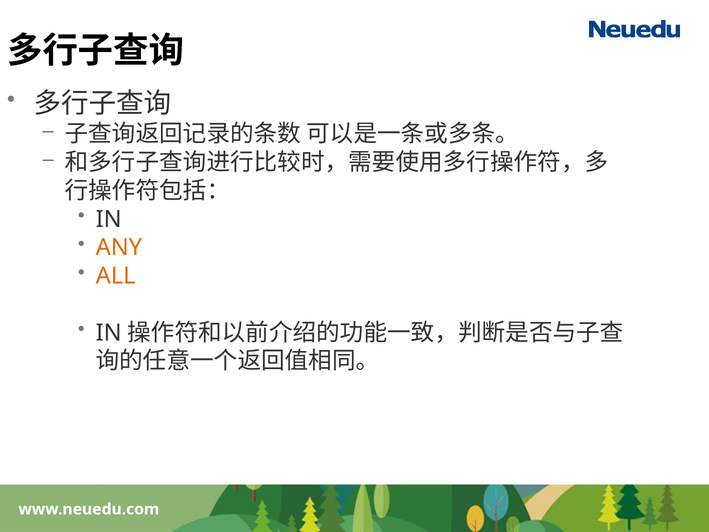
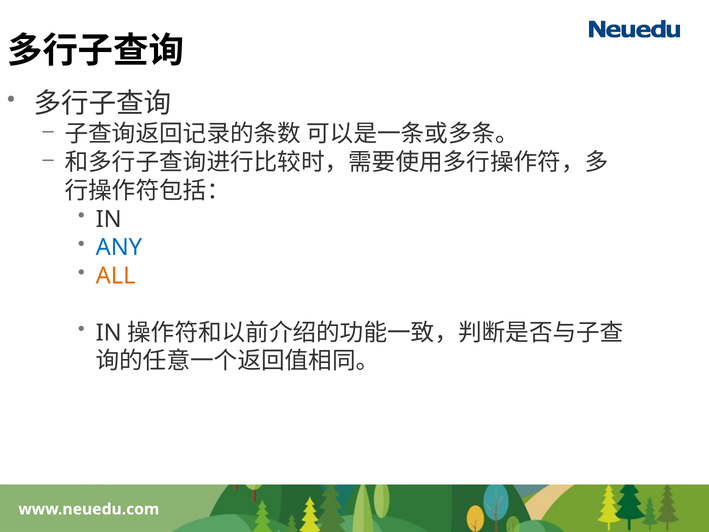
ANY colour: orange -> blue (119, 248)
